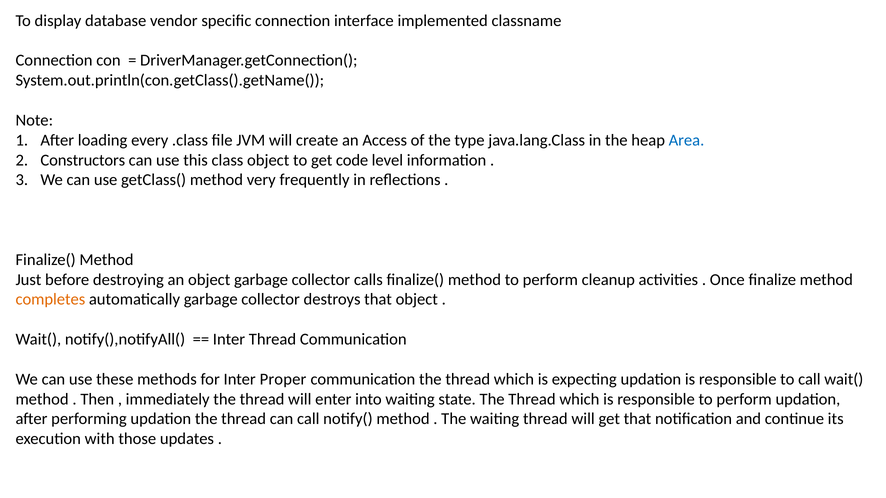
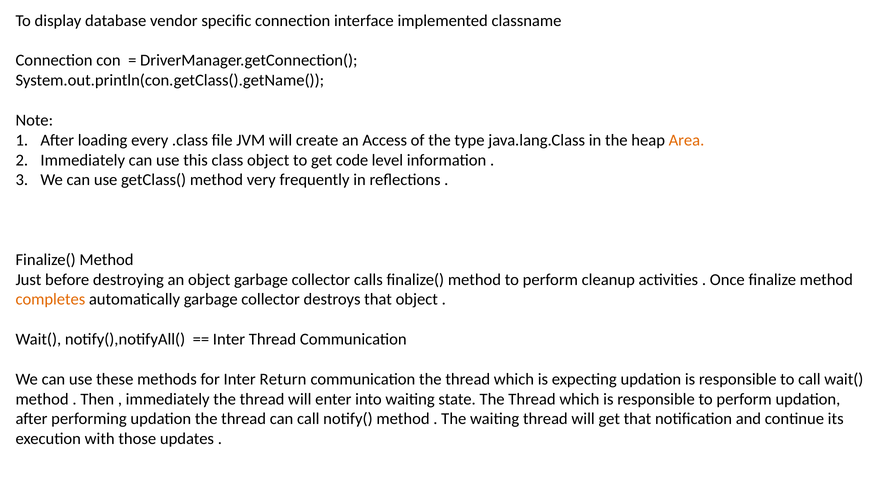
Area colour: blue -> orange (687, 140)
Constructors: Constructors -> Immediately (83, 160)
Proper: Proper -> Return (283, 379)
